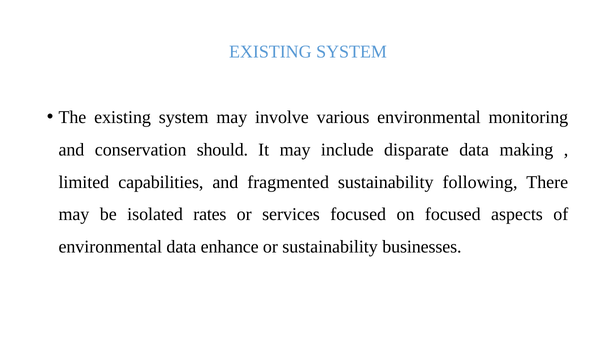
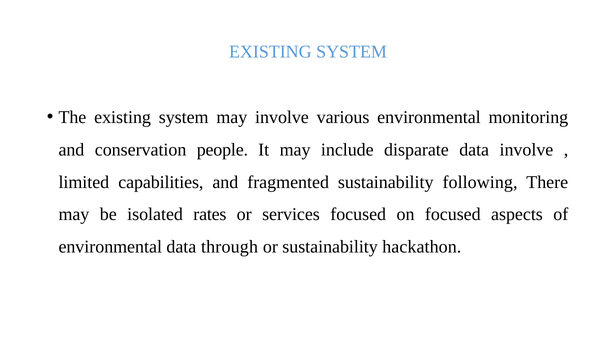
should: should -> people (222, 150)
data making: making -> involve (526, 150)
enhance: enhance -> through (230, 246)
businesses: businesses -> hackathon (422, 246)
